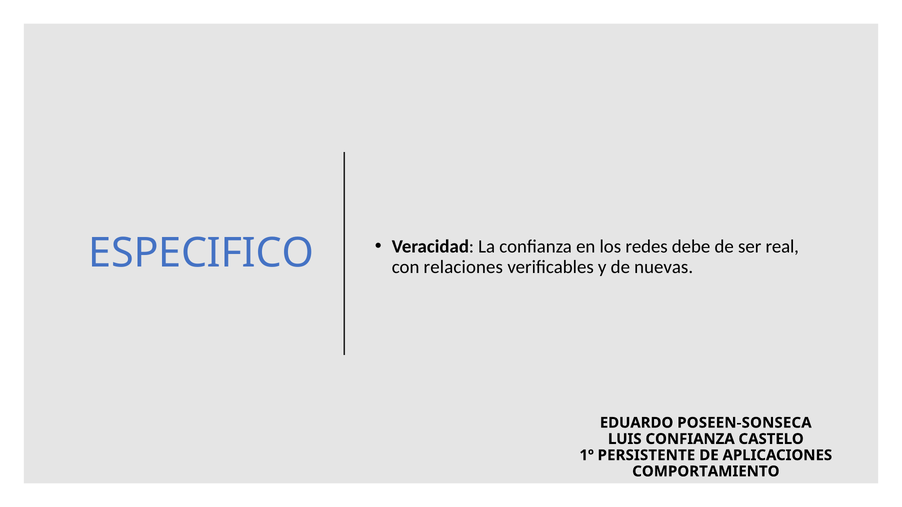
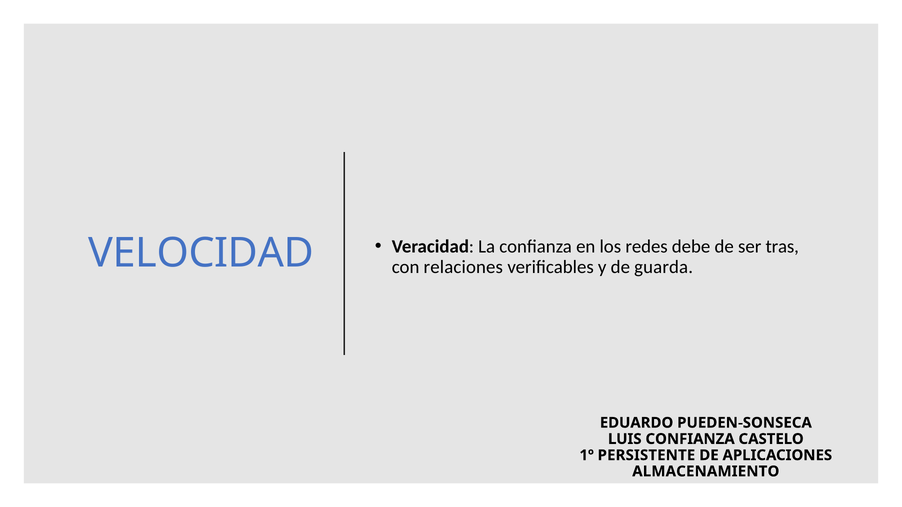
ESPECIFICO: ESPECIFICO -> VELOCIDAD (201, 253)
real: real -> tras (782, 247)
nuevas: nuevas -> guarda (664, 267)
POSEEN-SONSECA: POSEEN-SONSECA -> PUEDEN-SONSECA (745, 423)
COMPORTAMIENTO: COMPORTAMIENTO -> ALMACENAMIENTO (706, 472)
